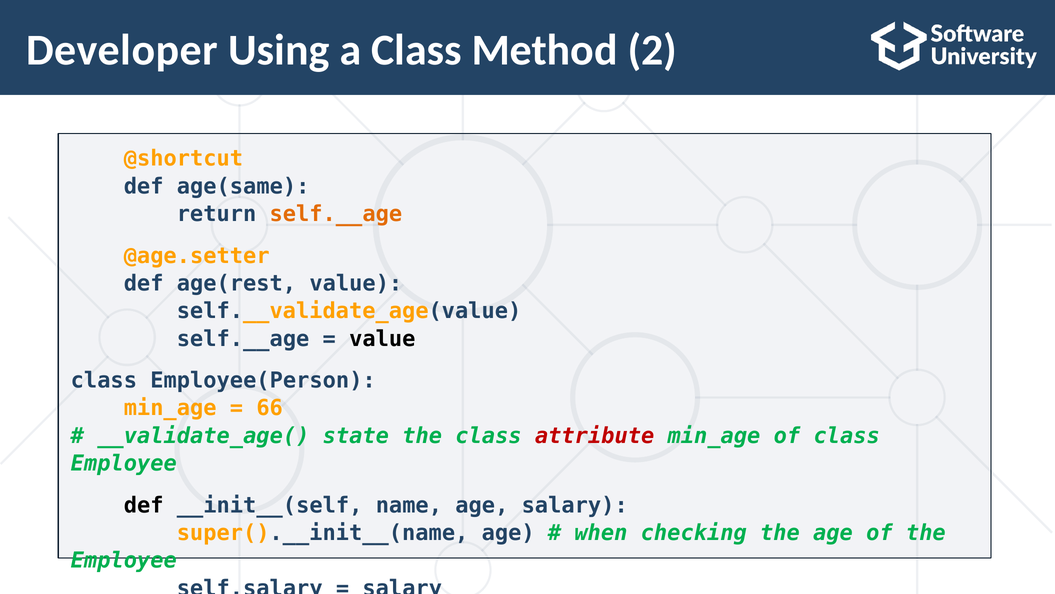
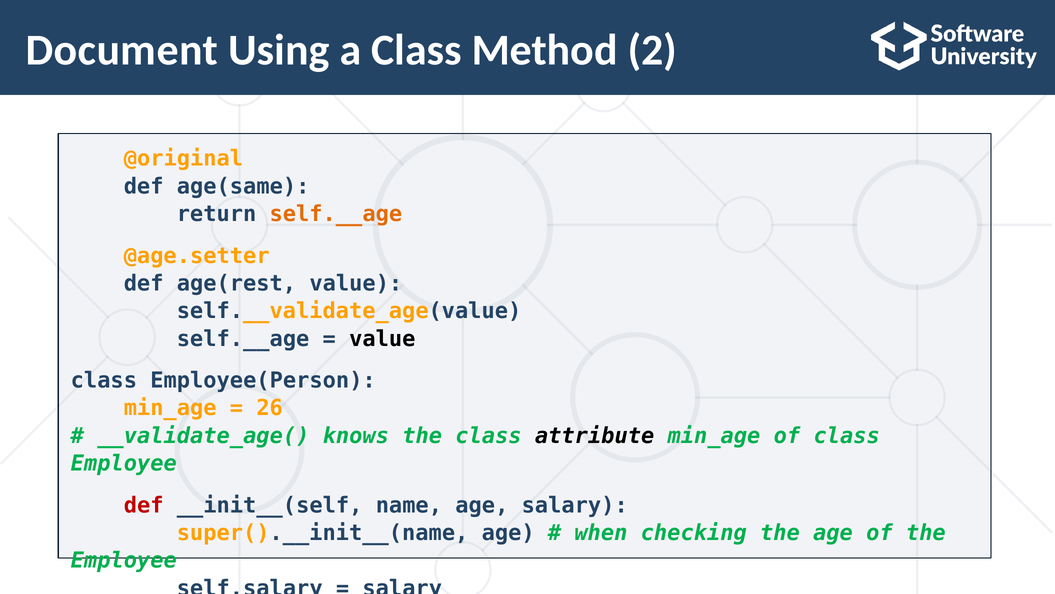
Developer: Developer -> Document (122, 50)
@shortcut: @shortcut -> @original (183, 159)
66: 66 -> 26 (270, 408)
state: state -> knows (356, 436)
attribute colour: red -> black (595, 436)
def colour: black -> red (144, 505)
